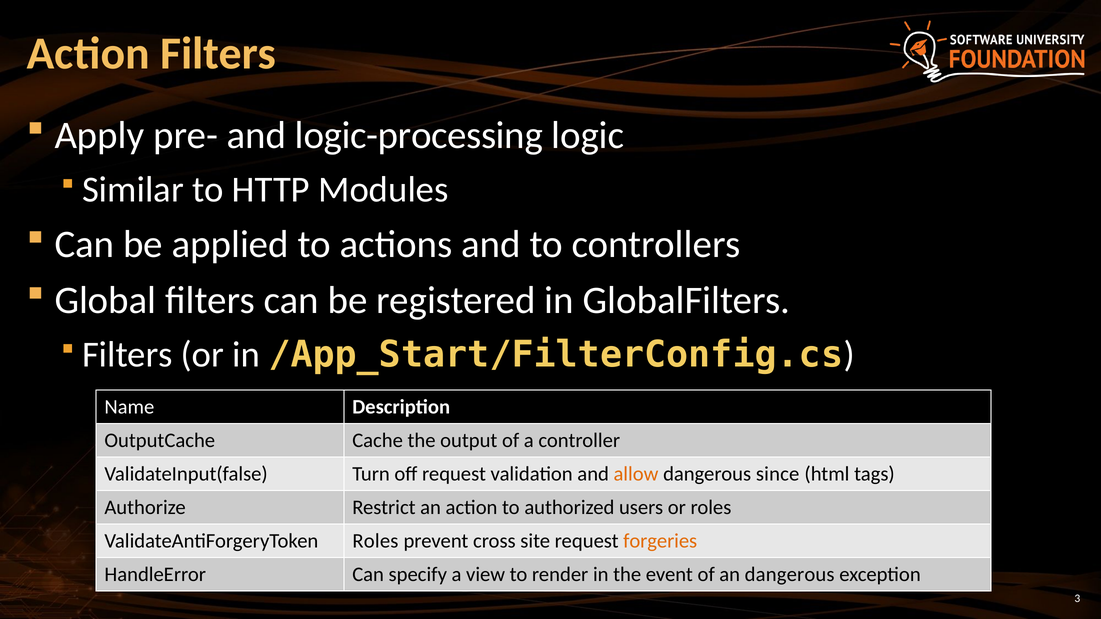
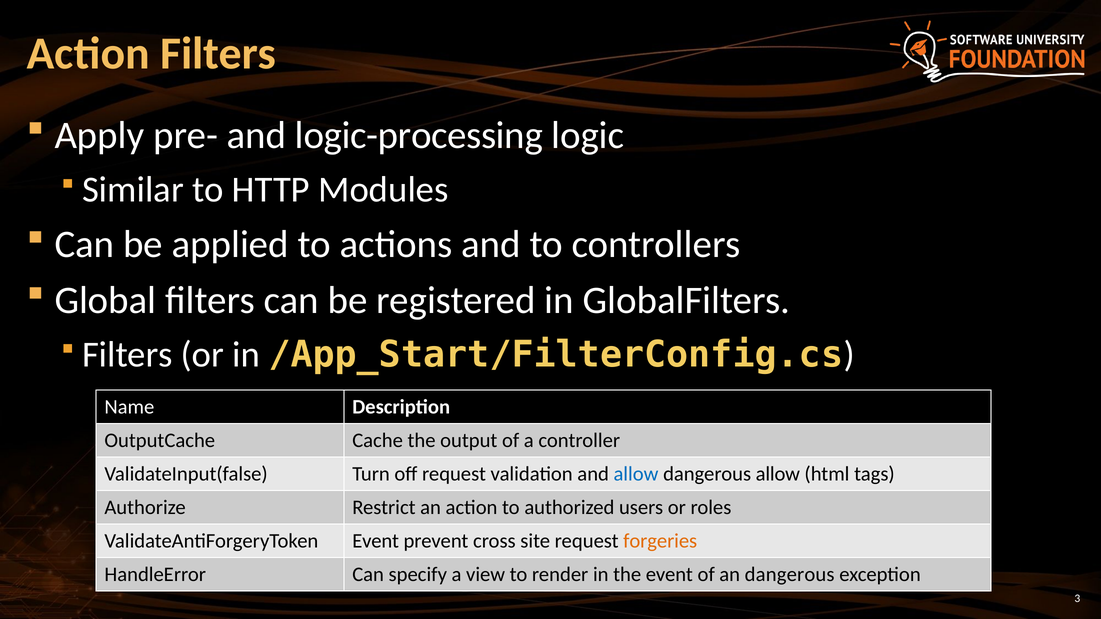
allow colour: orange -> blue (636, 474)
dangerous since: since -> allow (778, 474)
ValidateAntiForgeryToken Roles: Roles -> Event (376, 541)
